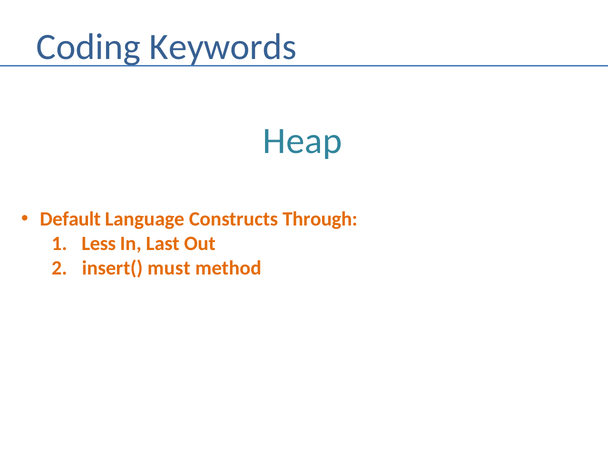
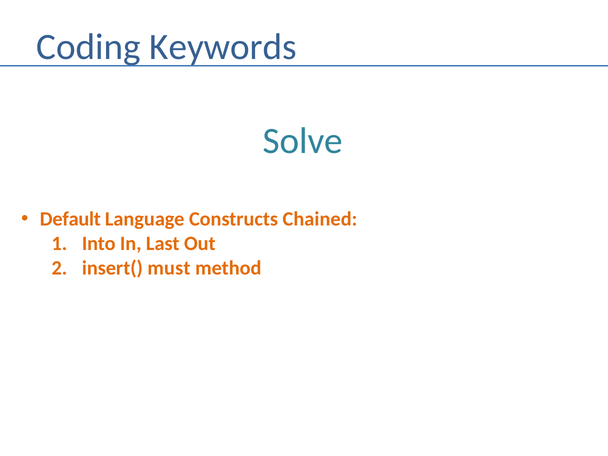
Heap: Heap -> Solve (303, 141)
Through: Through -> Chained (320, 219)
Less: Less -> Into (99, 244)
